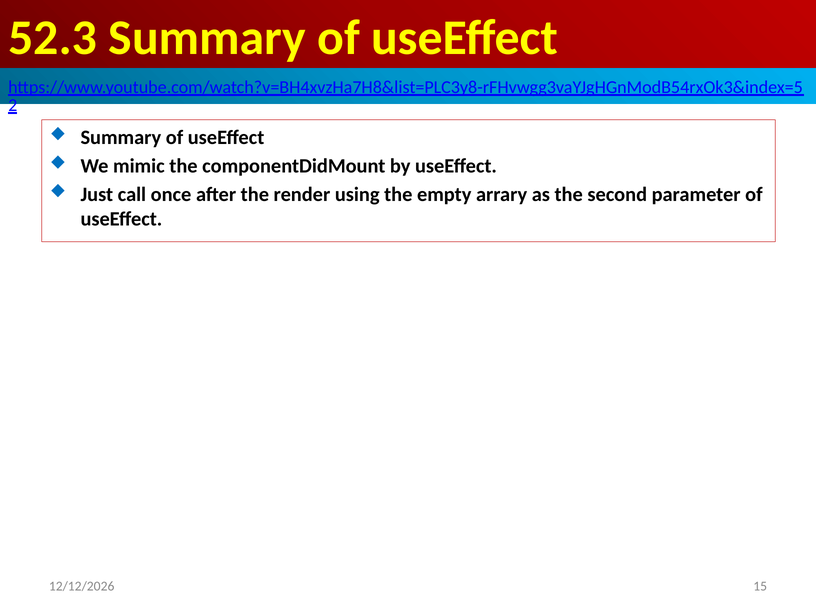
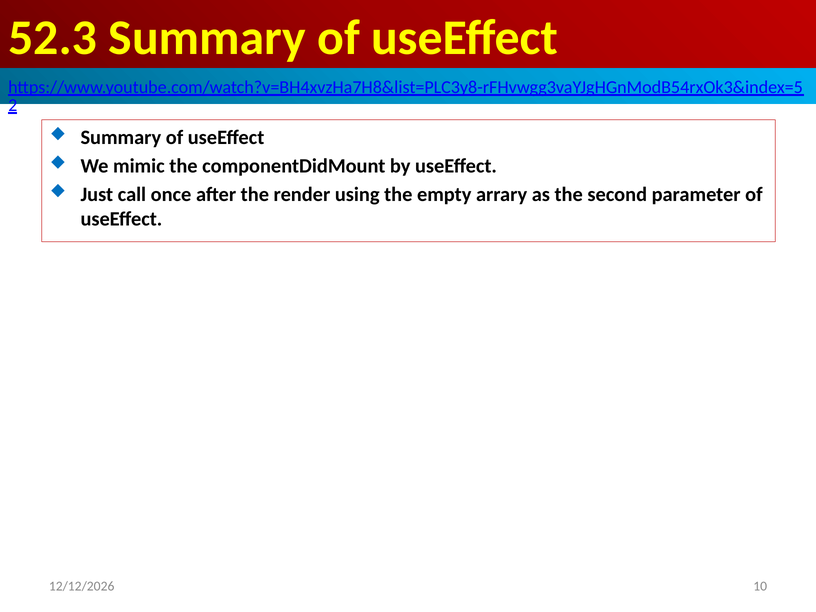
15: 15 -> 10 (760, 586)
